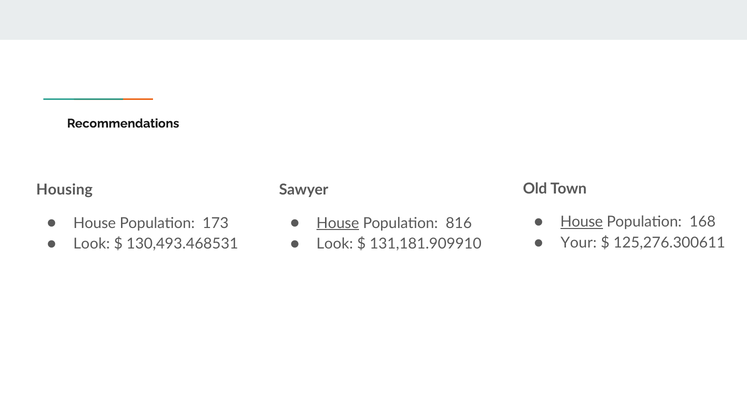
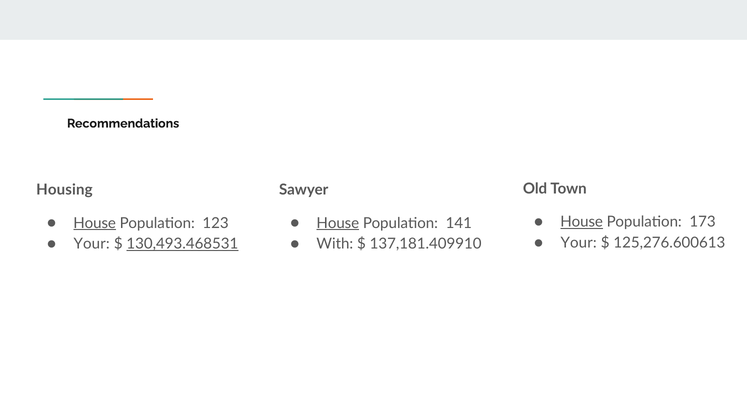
168: 168 -> 173 (703, 222)
House underline: none -> present (95, 223)
173: 173 -> 123 (216, 223)
816: 816 -> 141 (459, 223)
125,276.300611: 125,276.300611 -> 125,276.600613 (669, 243)
Look: Look -> Your (92, 244)
130,493.468531 underline: none -> present (182, 244)
Look: Look -> With (335, 244)
131,181.909910: 131,181.909910 -> 137,181.409910 (426, 244)
